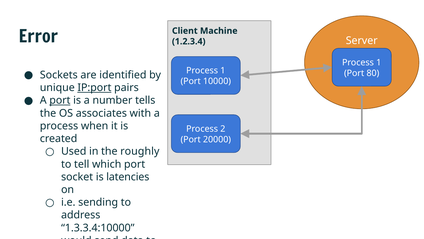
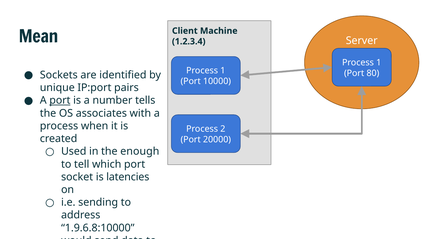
Error: Error -> Mean (39, 37)
IP:port underline: present -> none (94, 88)
roughly: roughly -> enough (140, 151)
1.3.3.4:10000: 1.3.3.4:10000 -> 1.9.6.8:10000 (98, 227)
